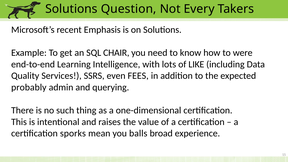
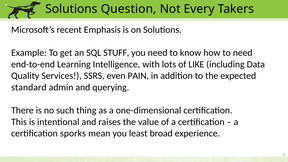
CHAIR: CHAIR -> STUFF (116, 53)
to were: were -> need (243, 53)
FEES: FEES -> PAIN (138, 76)
probably: probably -> standard (29, 87)
balls: balls -> least (138, 133)
